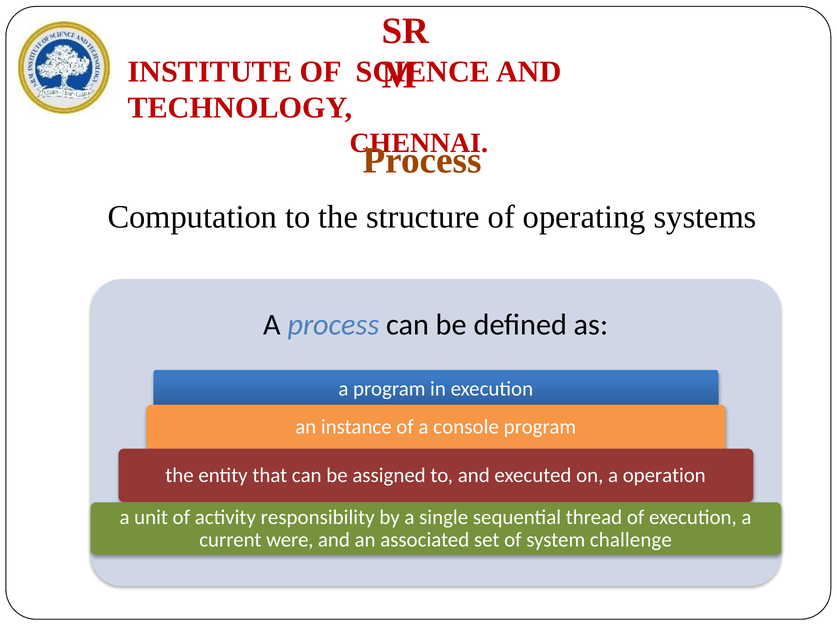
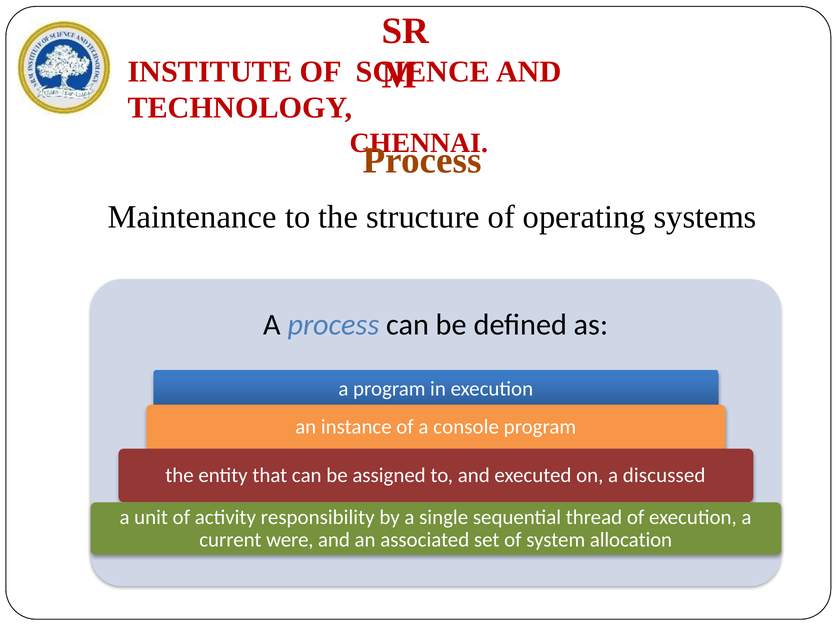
Computation: Computation -> Maintenance (192, 217)
operation: operation -> discussed (664, 475)
challenge: challenge -> allocation (631, 540)
